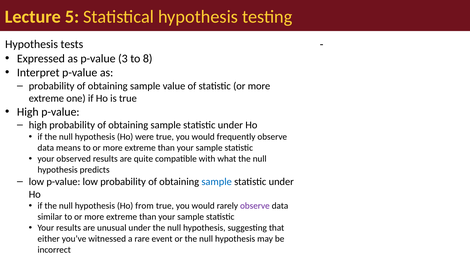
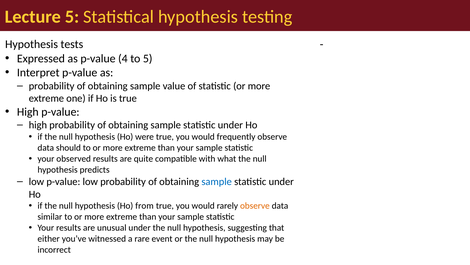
3: 3 -> 4 (123, 58)
to 8: 8 -> 5 (148, 58)
means: means -> should (68, 147)
observe colour: purple -> orange (255, 205)
